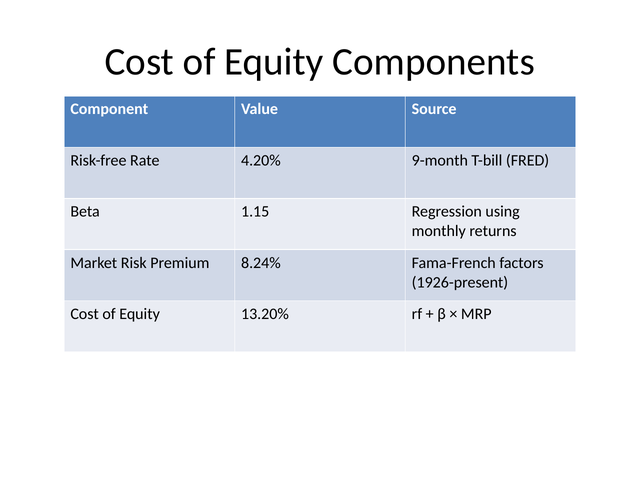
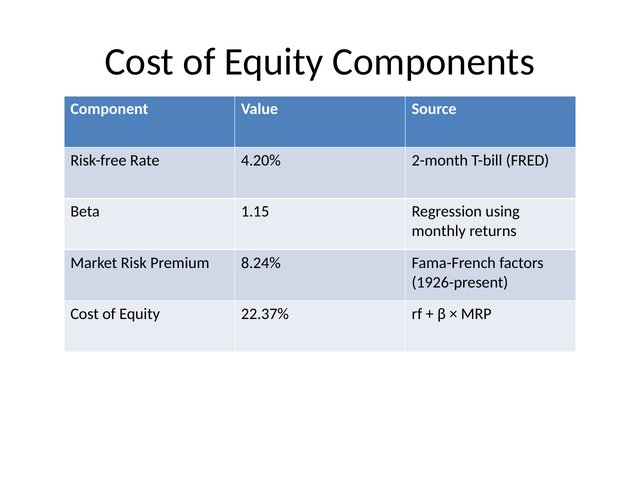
9-month: 9-month -> 2-month (440, 160)
13.20%: 13.20% -> 22.37% (265, 314)
